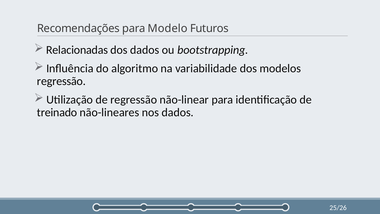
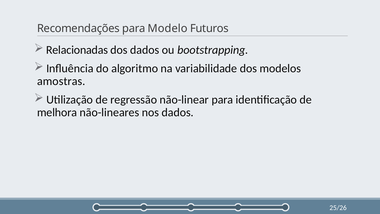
regressão: regressão -> amostras (61, 81)
treinado: treinado -> melhora (57, 112)
